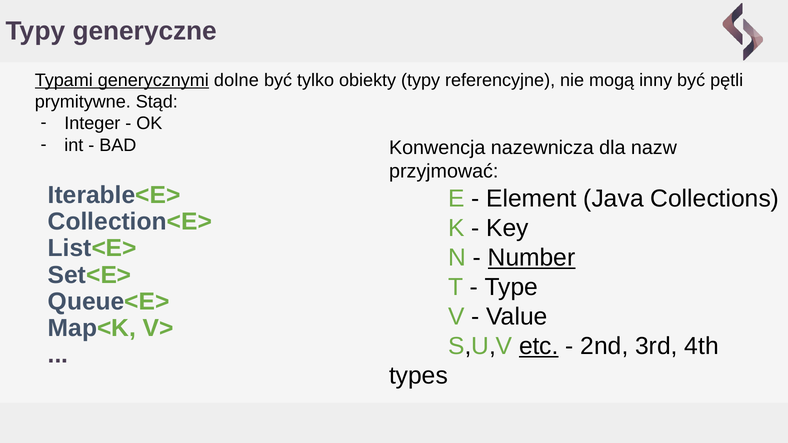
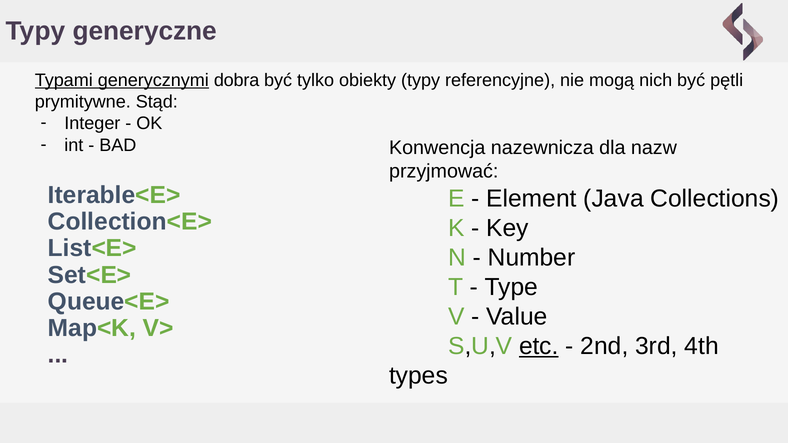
dolne: dolne -> dobra (237, 80)
inny: inny -> nich (656, 80)
Number underline: present -> none (532, 258)
